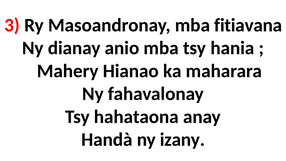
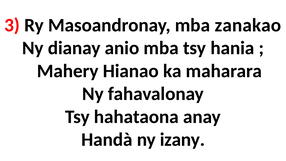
fitiavana: fitiavana -> zanakao (248, 25)
